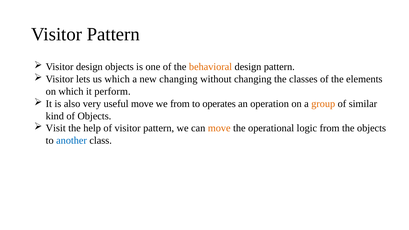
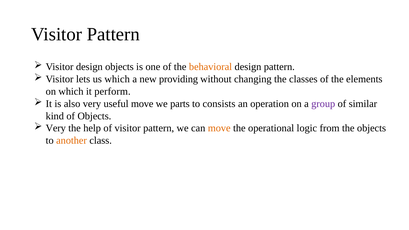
new changing: changing -> providing (179, 79)
we from: from -> parts (180, 104)
operates: operates -> consists (219, 104)
group colour: orange -> purple (323, 104)
Visit: Visit -> Very (56, 128)
another colour: blue -> orange (72, 141)
